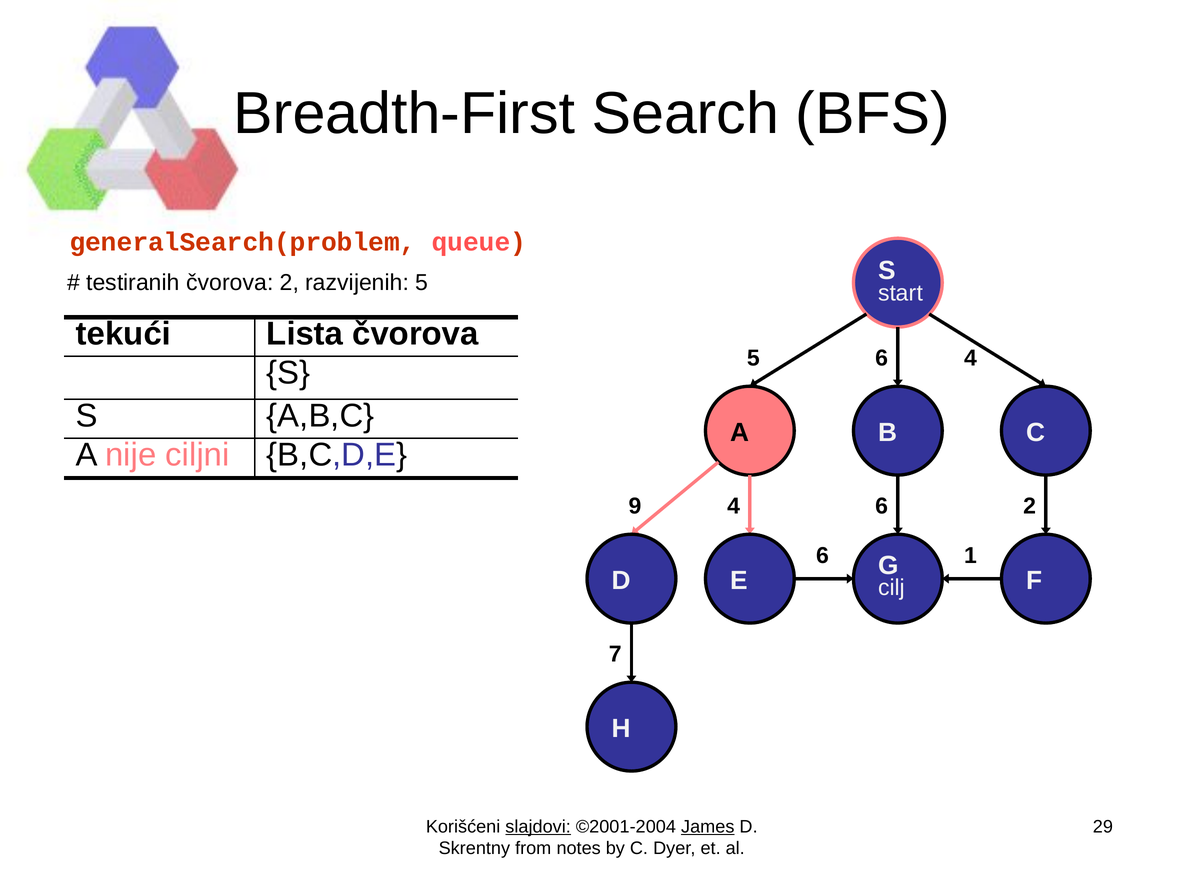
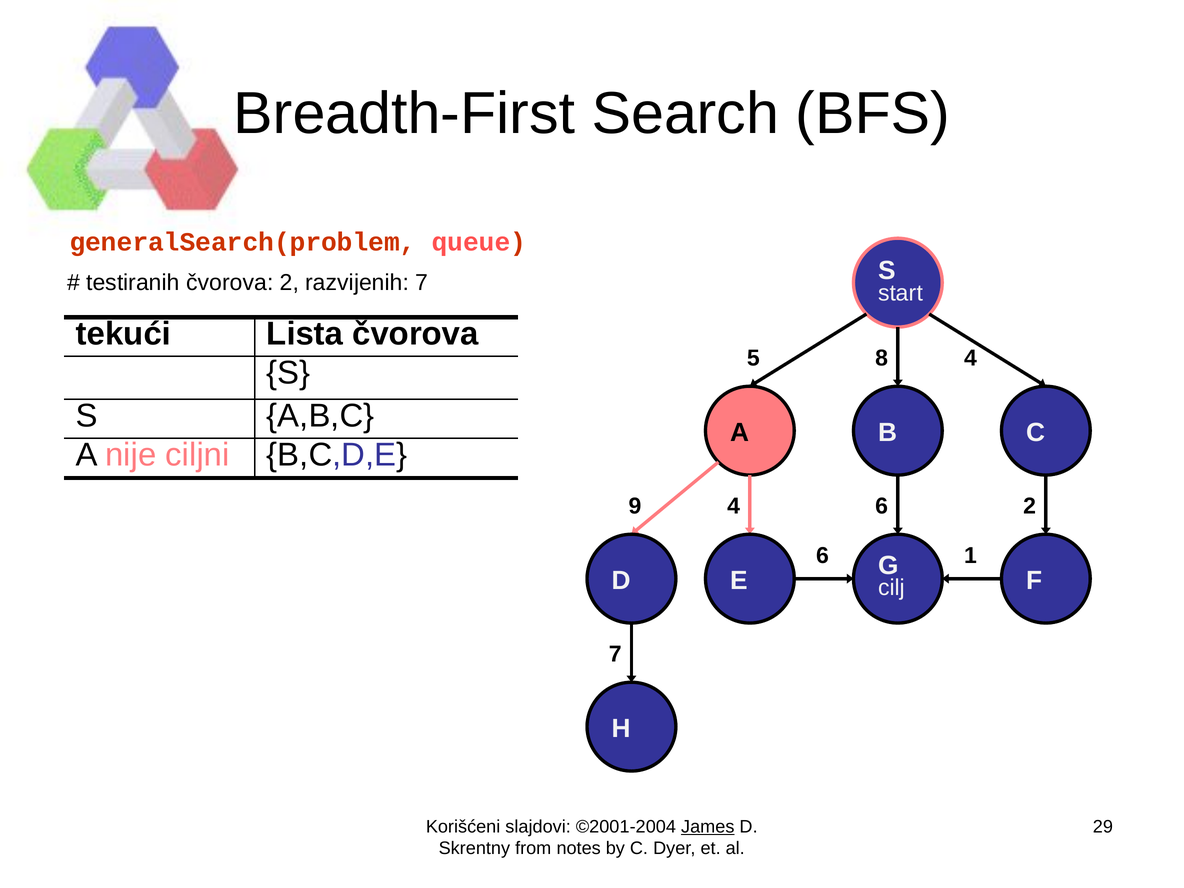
razvijenih 5: 5 -> 7 (422, 283)
5 6: 6 -> 8 (882, 358)
slajdovi underline: present -> none (538, 827)
